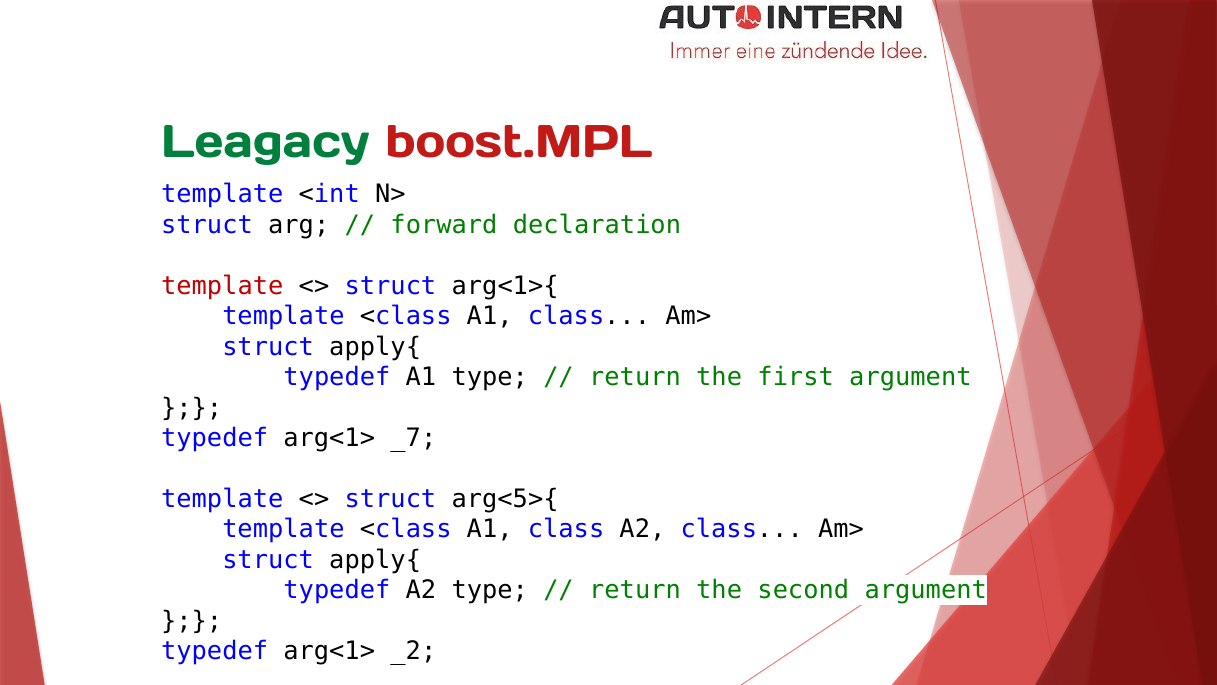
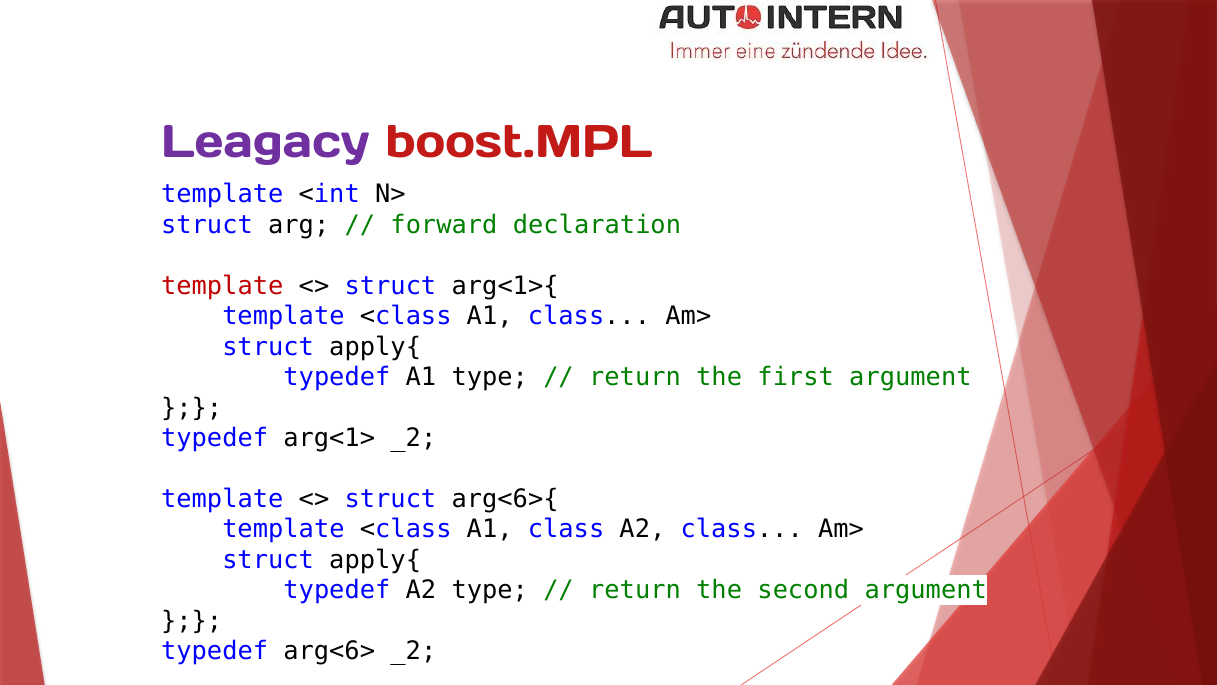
Leagacy colour: green -> purple (265, 142)
arg<1> _7: _7 -> _2 (413, 438)
arg<5>{: arg<5>{ -> arg<6>{ (505, 499)
arg<1>: arg<1> -> arg<6> (329, 651)
